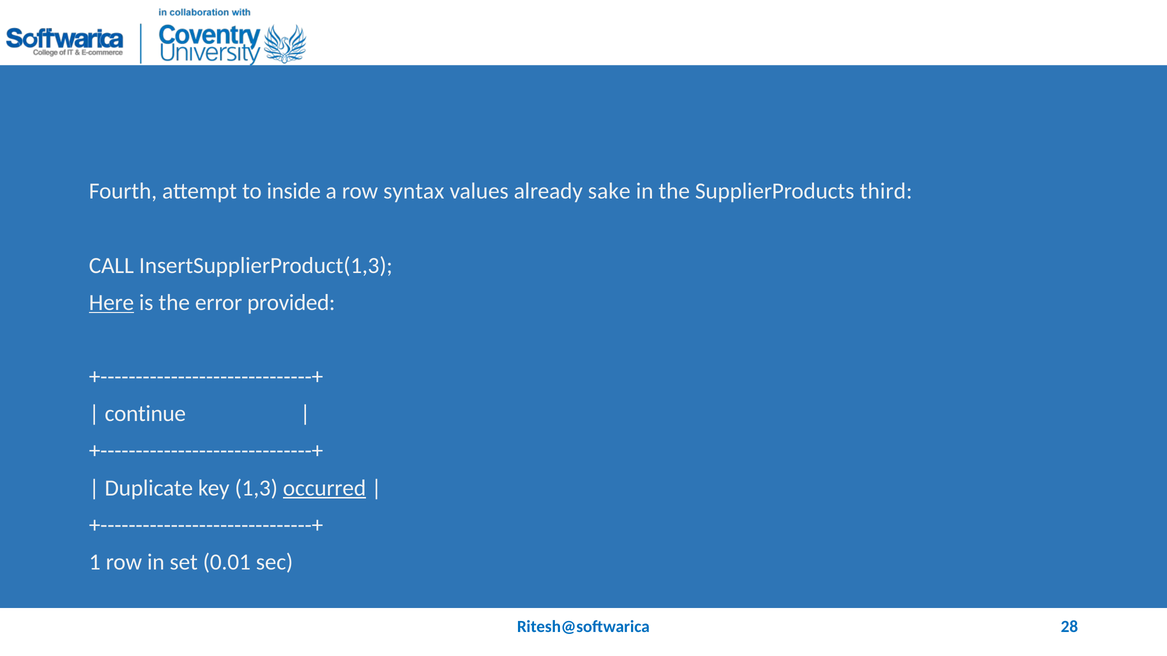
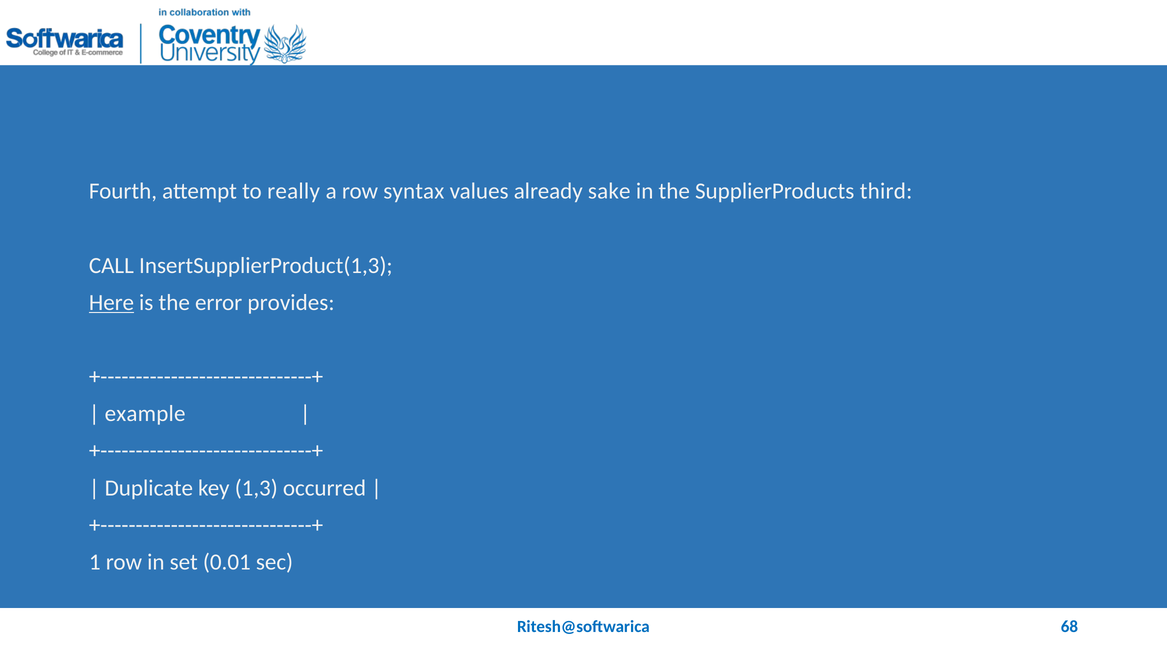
inside: inside -> really (294, 191)
provided: provided -> provides (291, 303)
continue: continue -> example (145, 414)
occurred underline: present -> none (325, 488)
28: 28 -> 68 (1069, 627)
